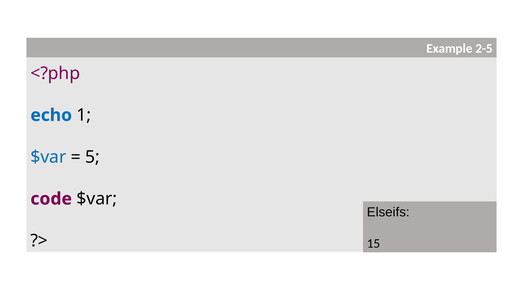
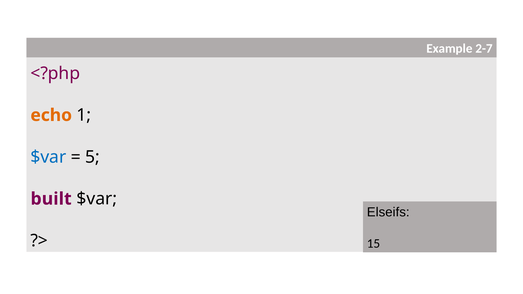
2-5: 2-5 -> 2-7 (484, 49)
echo colour: blue -> orange (51, 115)
code: code -> built (51, 199)
